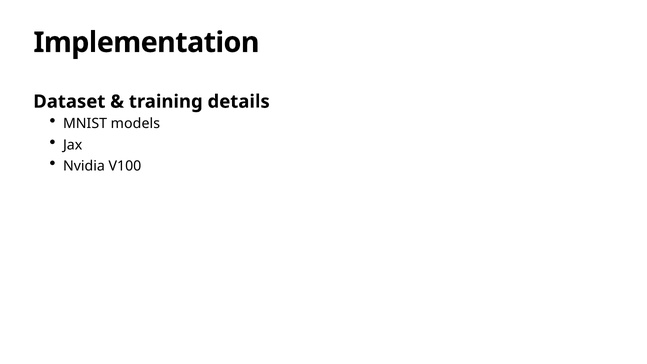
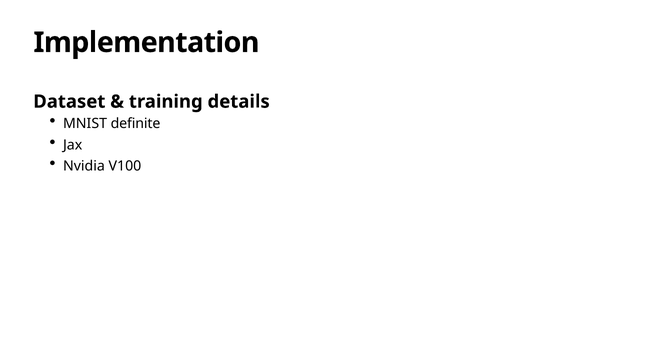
models: models -> definite (136, 124)
